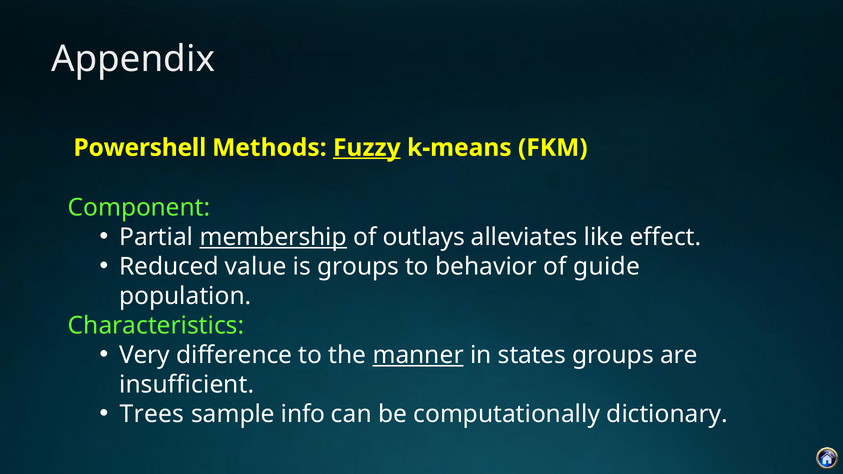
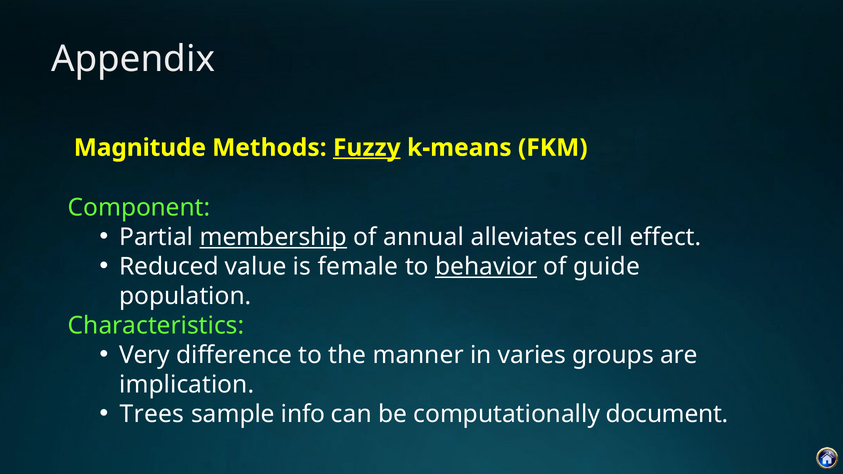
Powershell: Powershell -> Magnitude (140, 148)
outlays: outlays -> annual (424, 237)
like: like -> cell (604, 237)
is groups: groups -> female (358, 267)
behavior underline: none -> present (486, 267)
manner underline: present -> none (418, 355)
states: states -> varies (532, 355)
insufficient: insufficient -> implication (187, 385)
dictionary: dictionary -> document (667, 414)
